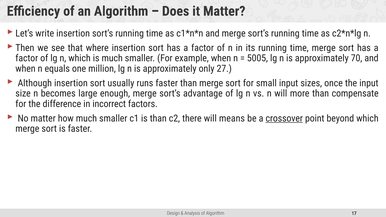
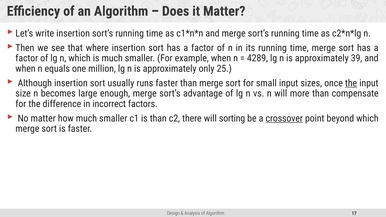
5005: 5005 -> 4289 (257, 58)
70: 70 -> 39 (357, 58)
27: 27 -> 25 (224, 69)
the underline: none -> present (351, 83)
means: means -> sorting (232, 118)
